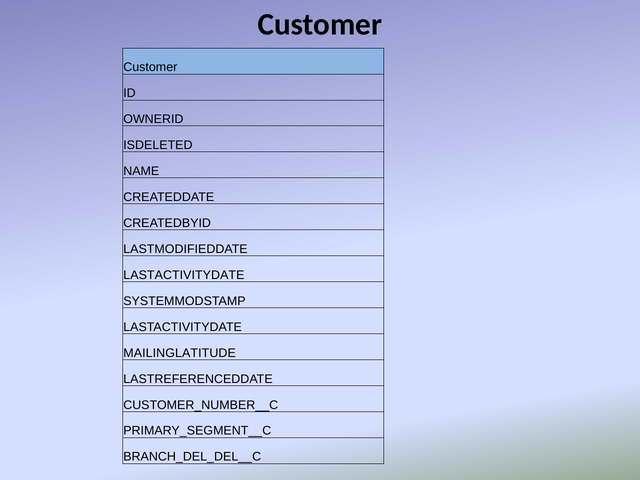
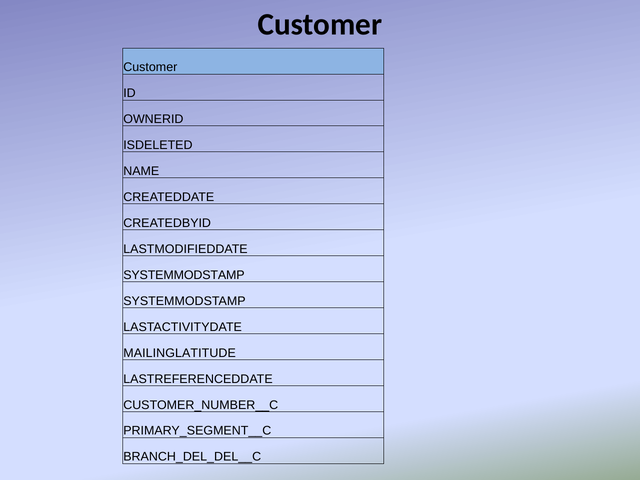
LASTACTIVITYDATE: LASTACTIVITYDATE -> SYSTEMMODSTAMP (184, 275)
